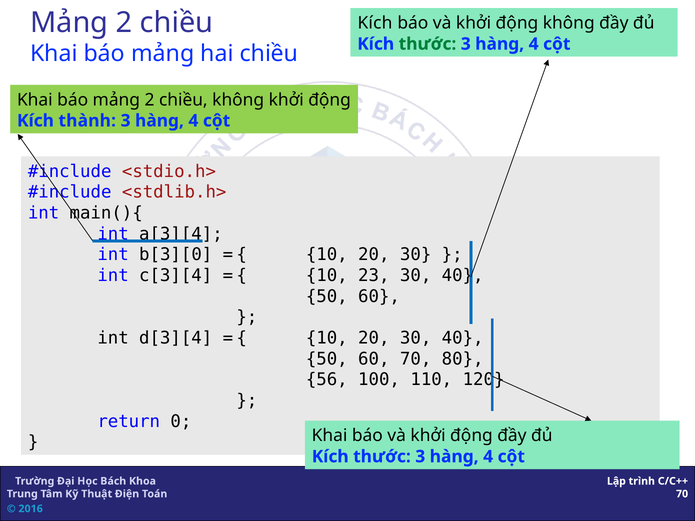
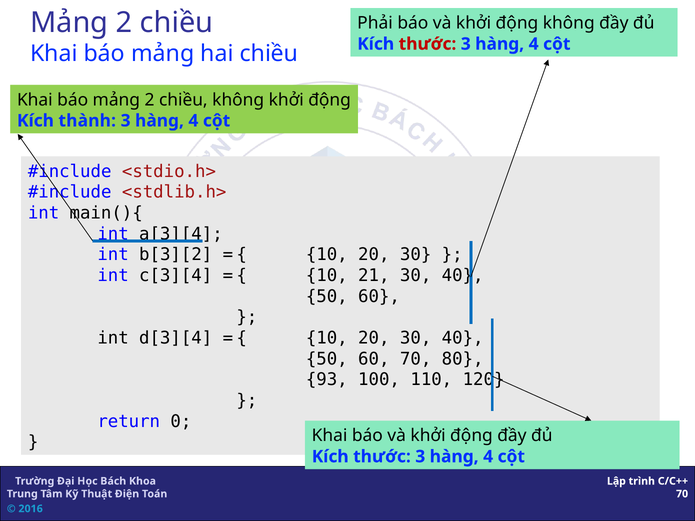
Kích: Kích -> Phải (375, 23)
thước colour: green -> red (427, 44)
b[3][0: b[3][0 -> b[3][2 (176, 255)
23: 23 -> 21 (374, 276)
56: 56 -> 93 (327, 380)
